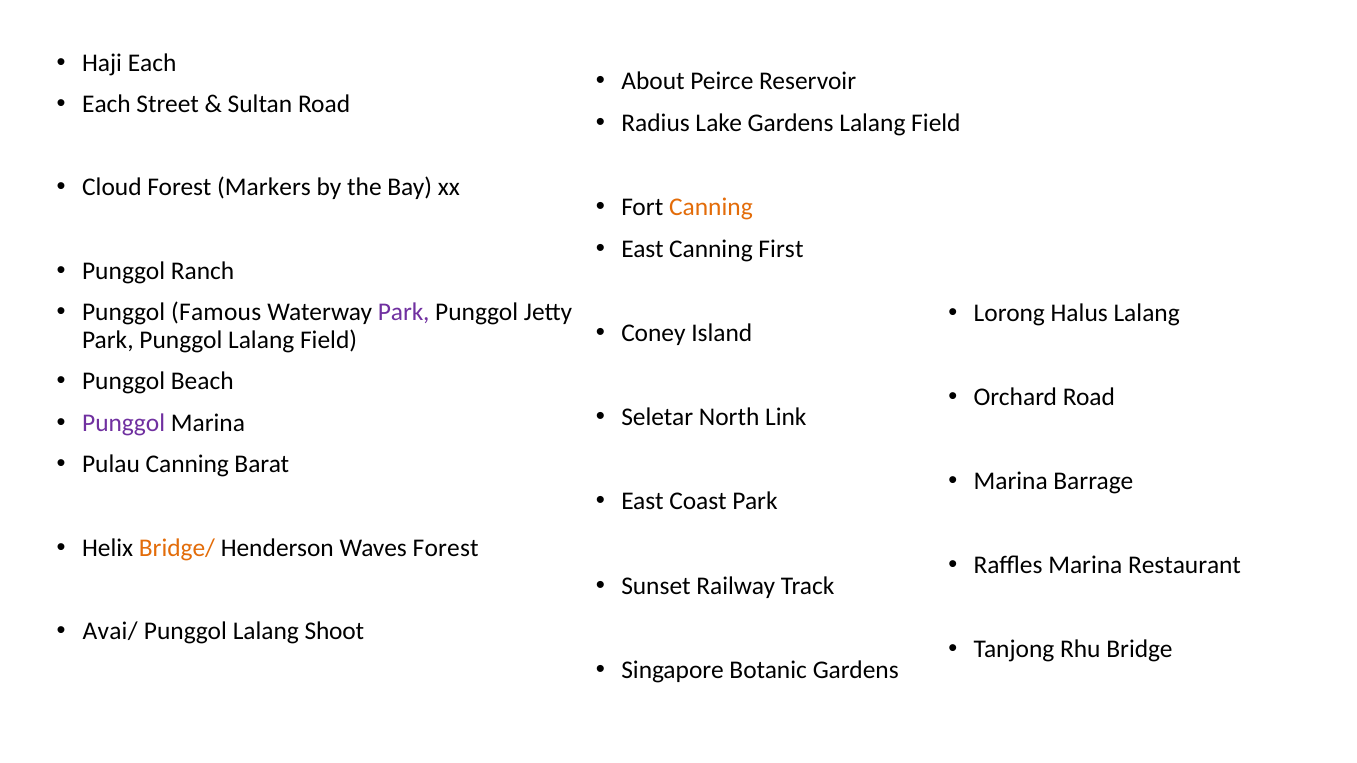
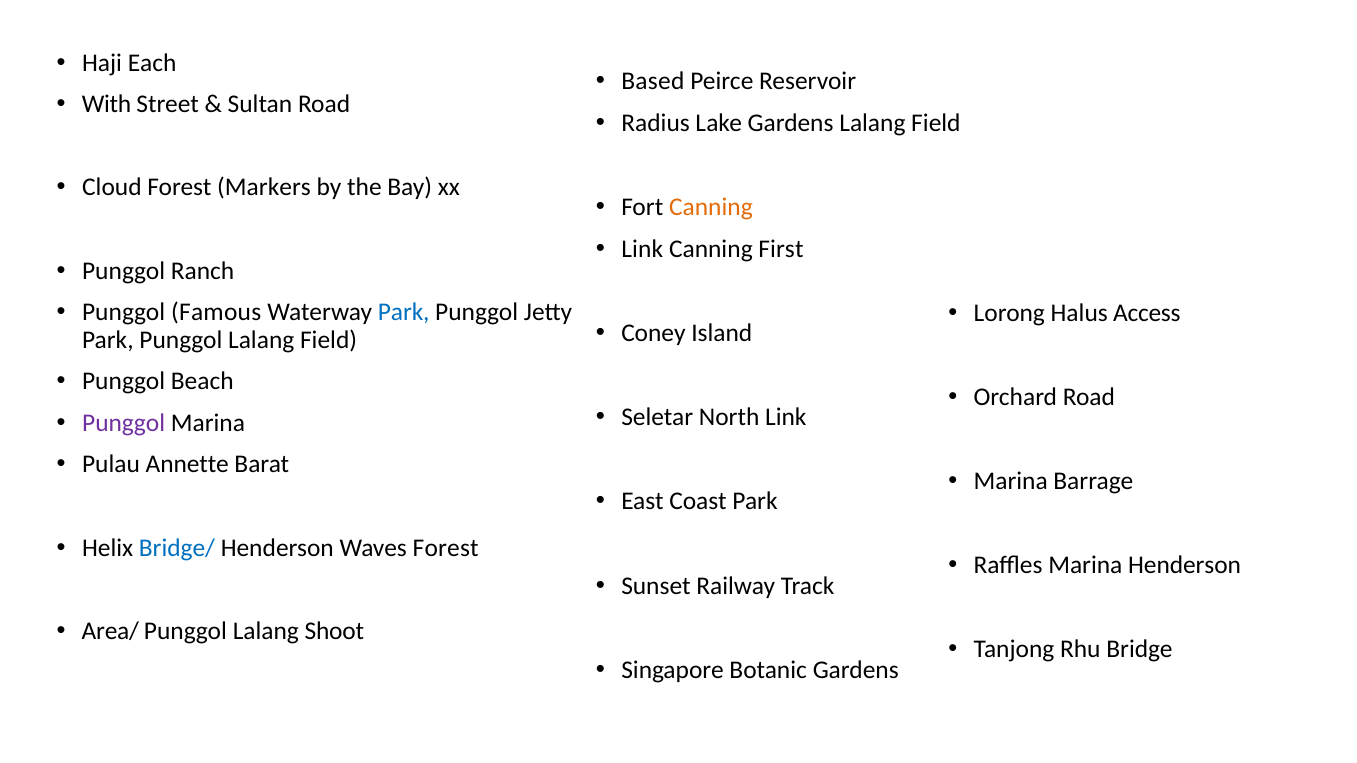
About: About -> Based (653, 81)
Each: Each -> With (107, 104)
East: East -> Link (642, 249)
Park colour: purple -> blue (404, 312)
Halus Lalang: Lalang -> Access (1147, 313)
Pulau Canning: Canning -> Annette (187, 465)
Bridge/ colour: orange -> blue (177, 548)
Marina Restaurant: Restaurant -> Henderson (1185, 566)
Avai/: Avai/ -> Area/ (110, 631)
